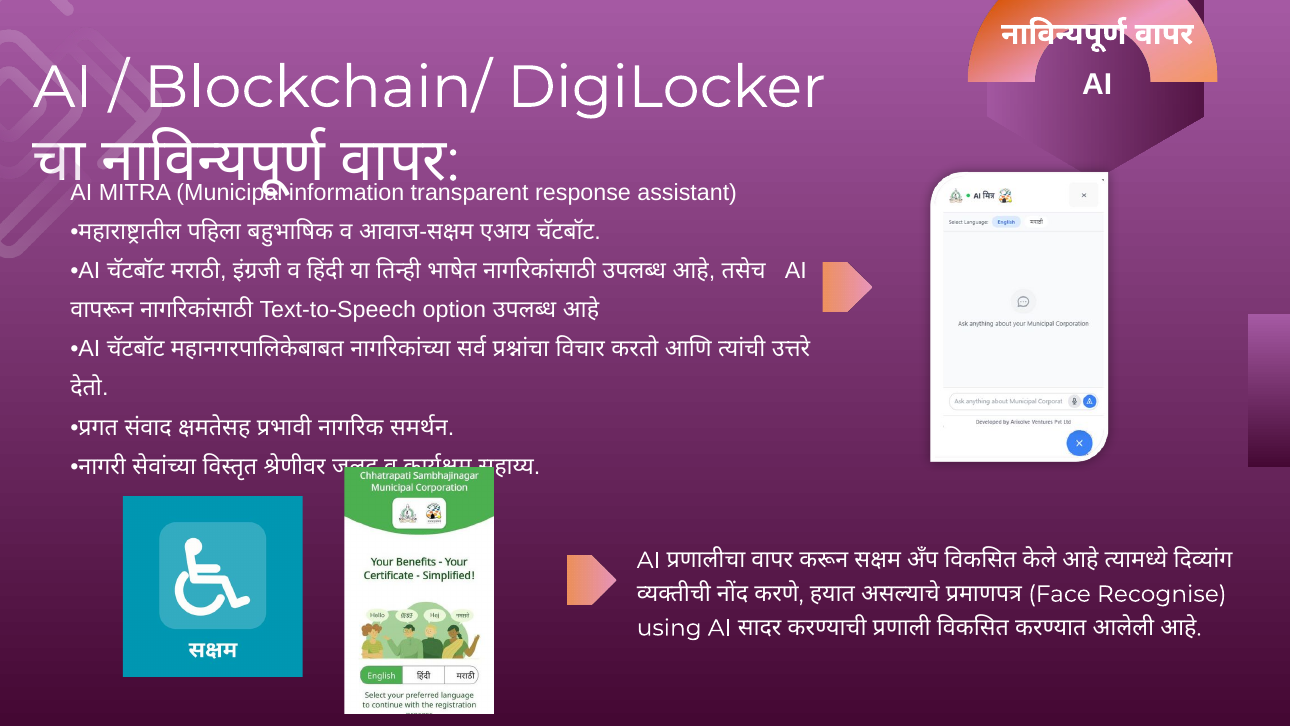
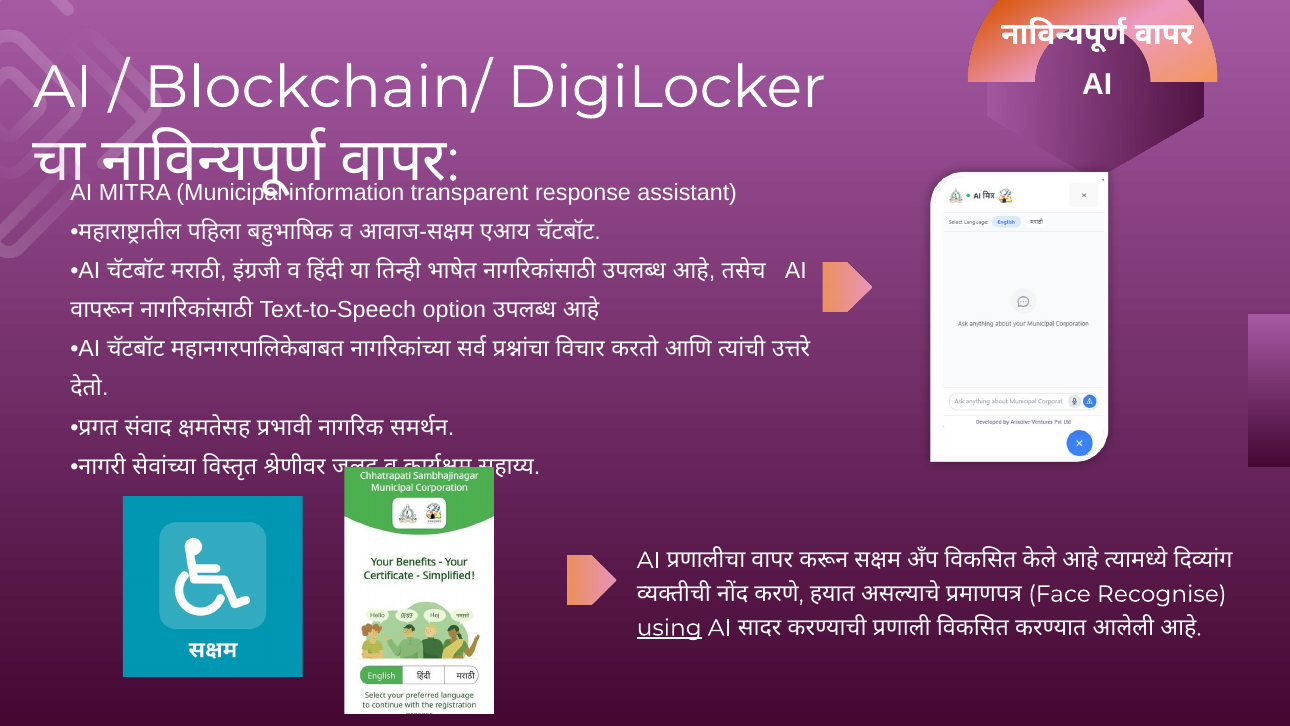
using underline: none -> present (669, 628)
